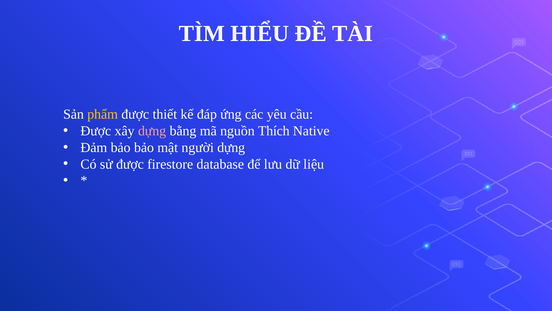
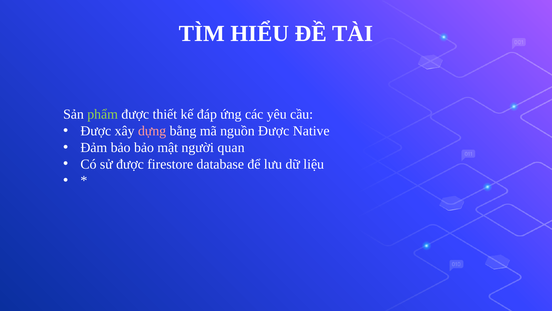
phẩm colour: yellow -> light green (103, 114)
nguồn Thích: Thích -> Được (274, 131)
người dựng: dựng -> quan (231, 147)
